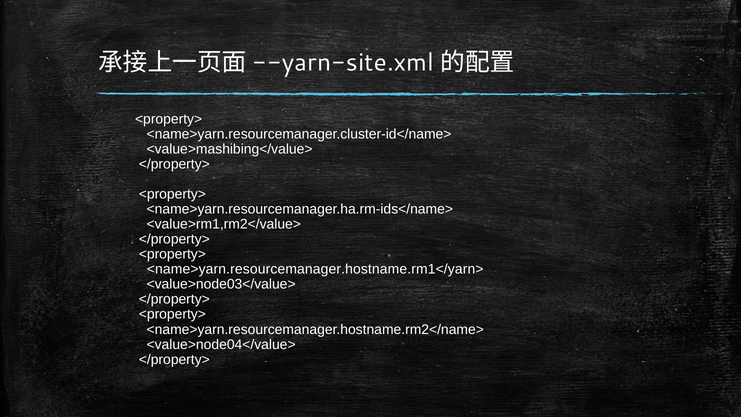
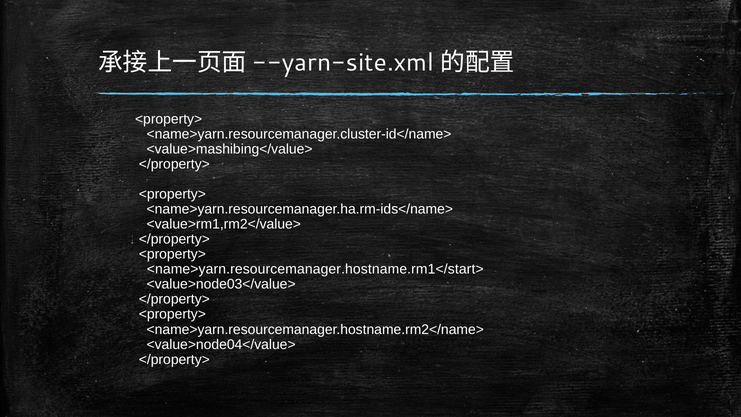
<name>yarn.resourcemanager.hostname.rm1</yarn>: <name>yarn.resourcemanager.hostname.rm1</yarn> -> <name>yarn.resourcemanager.hostname.rm1</start> (315, 269)
